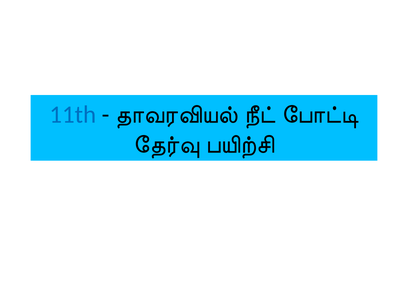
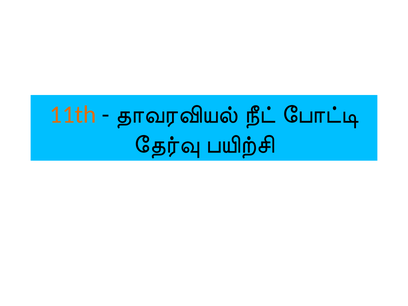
11th colour: blue -> orange (73, 115)
